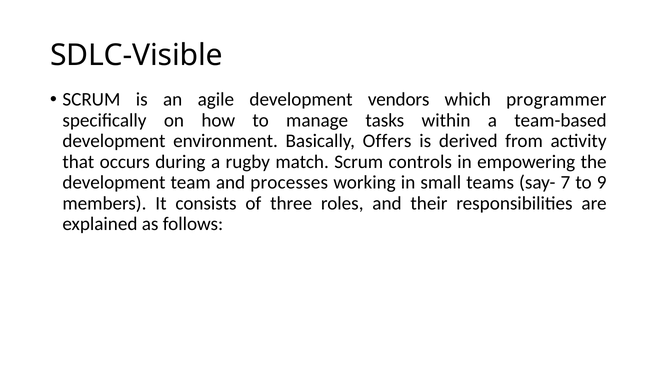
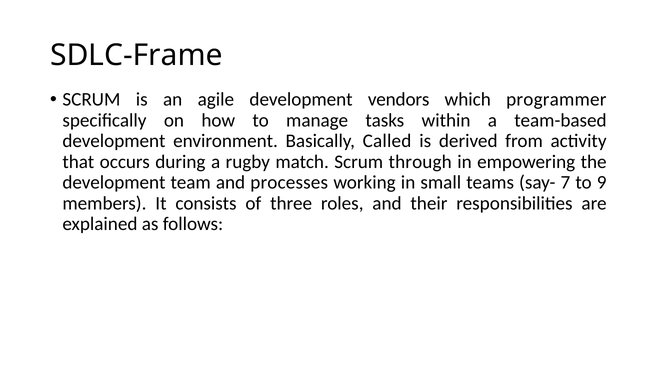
SDLC-Visible: SDLC-Visible -> SDLC-Frame (136, 55)
Offers: Offers -> Called (387, 141)
controls: controls -> through (420, 162)
